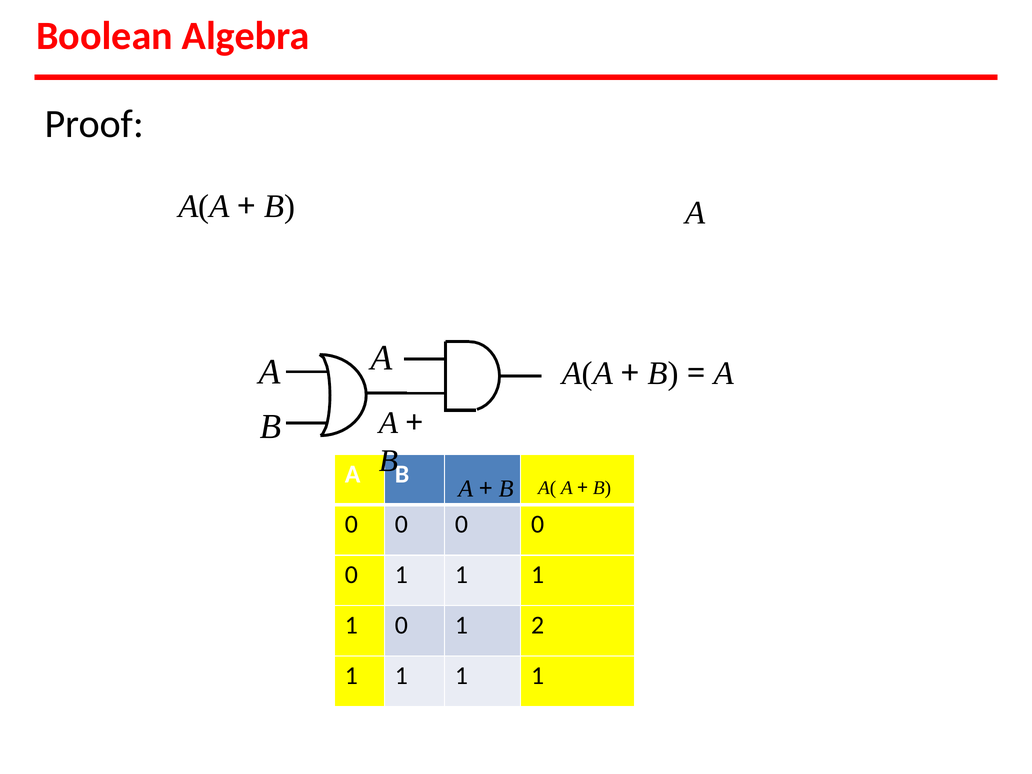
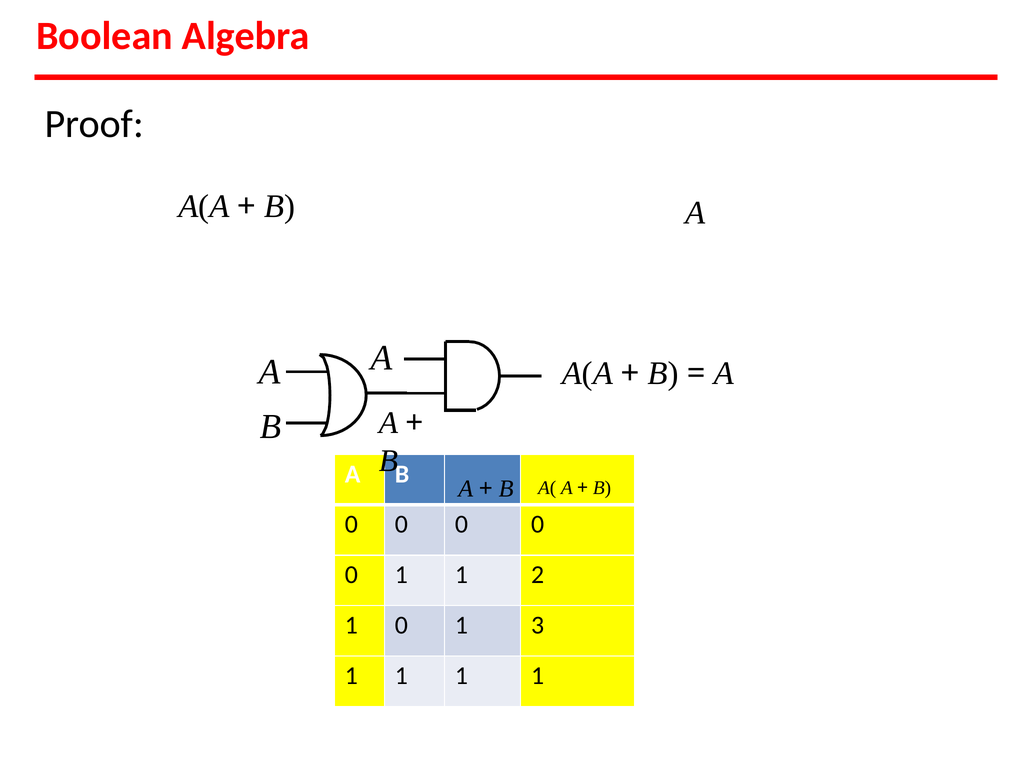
0 1 1 1: 1 -> 2 (538, 575)
2: 2 -> 3 (538, 625)
